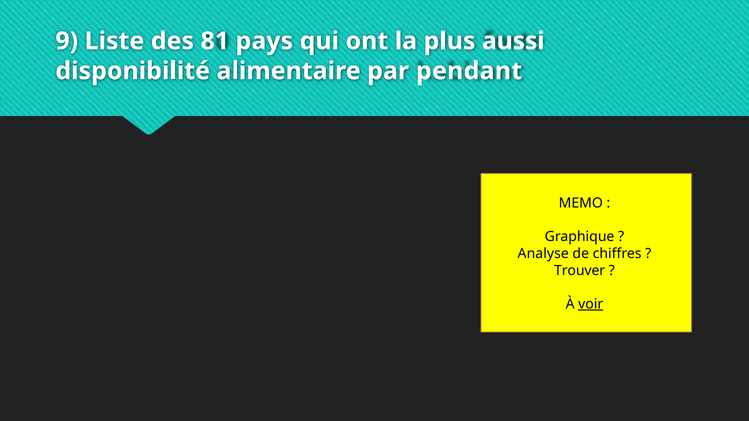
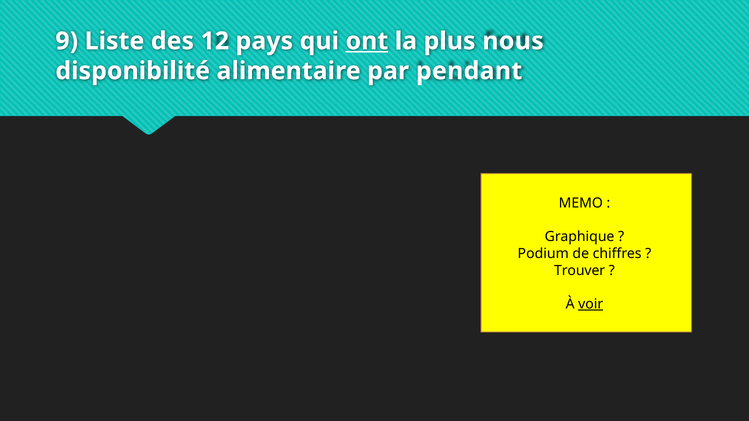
81: 81 -> 12 (215, 41)
ont underline: none -> present (367, 41)
aussi: aussi -> nous (513, 41)
Analyse: Analyse -> Podium (543, 254)
